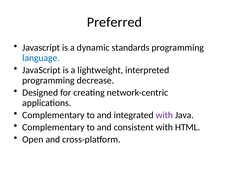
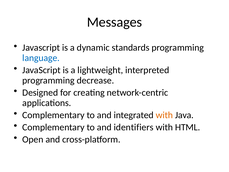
Preferred: Preferred -> Messages (114, 22)
with colour: purple -> orange (164, 115)
consistent: consistent -> identifiers (134, 127)
